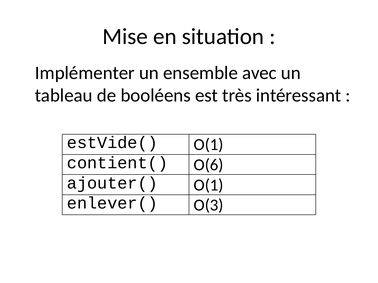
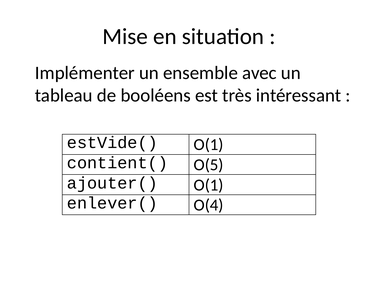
O(6: O(6 -> O(5 (209, 165)
O(3: O(3 -> O(4 (209, 205)
